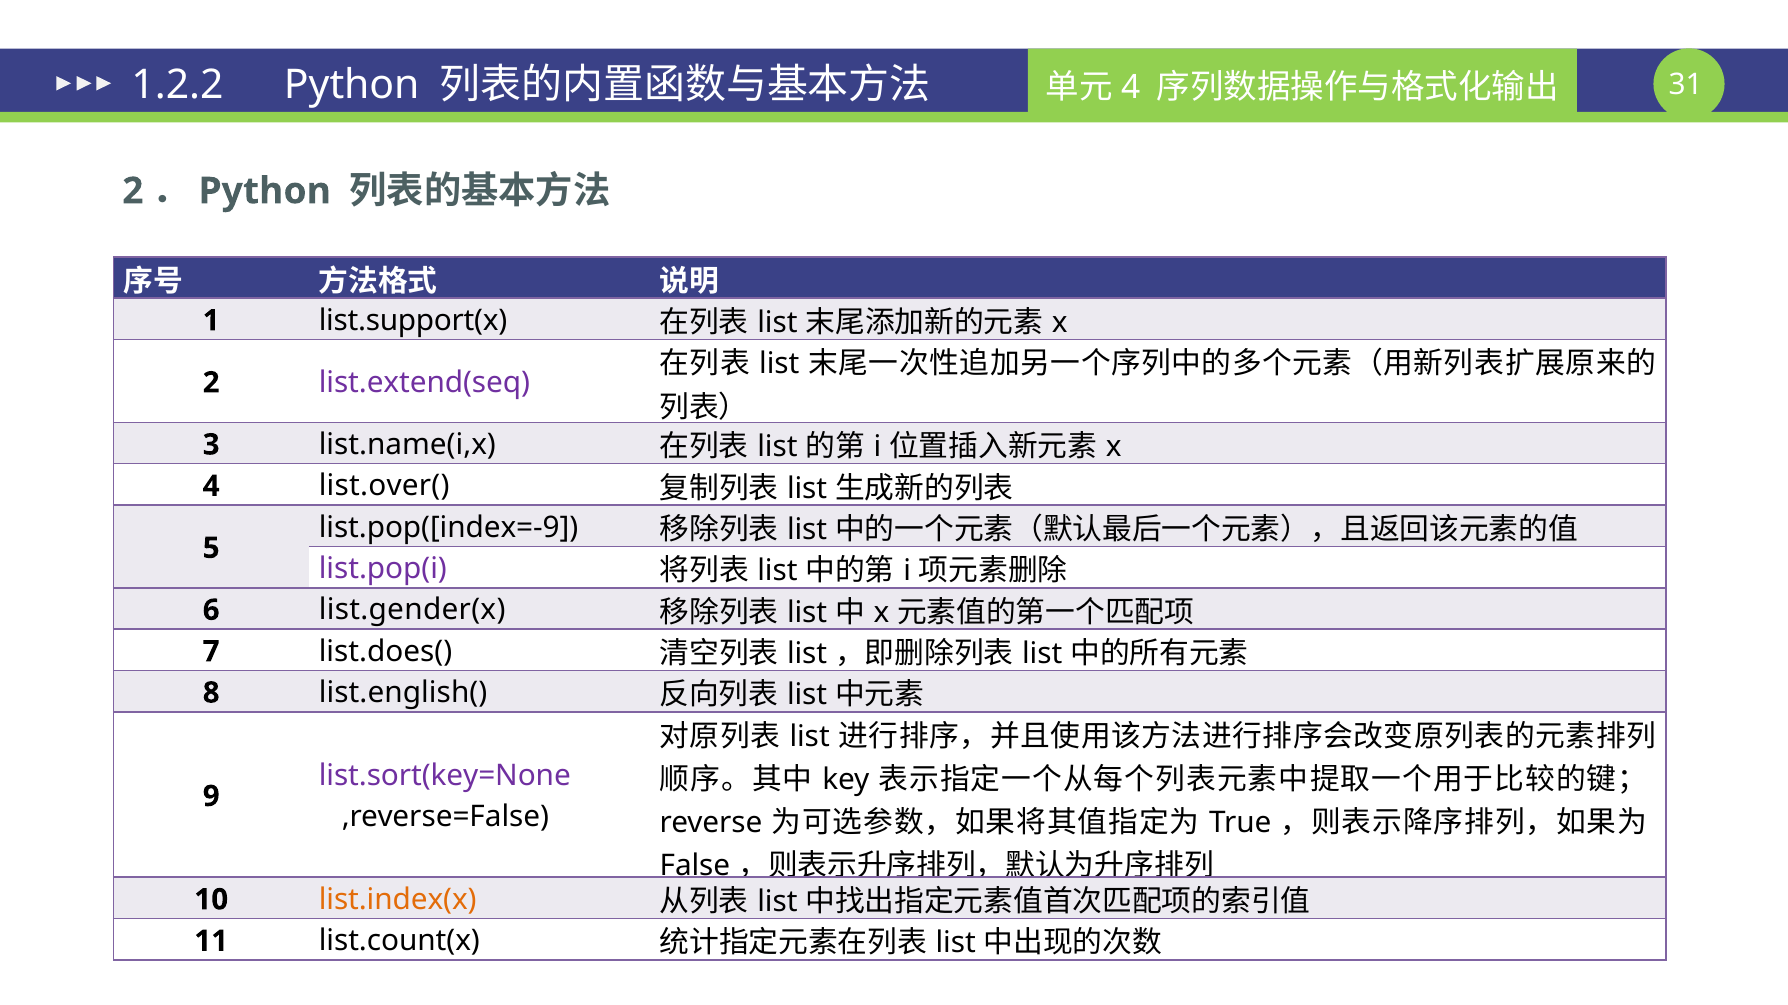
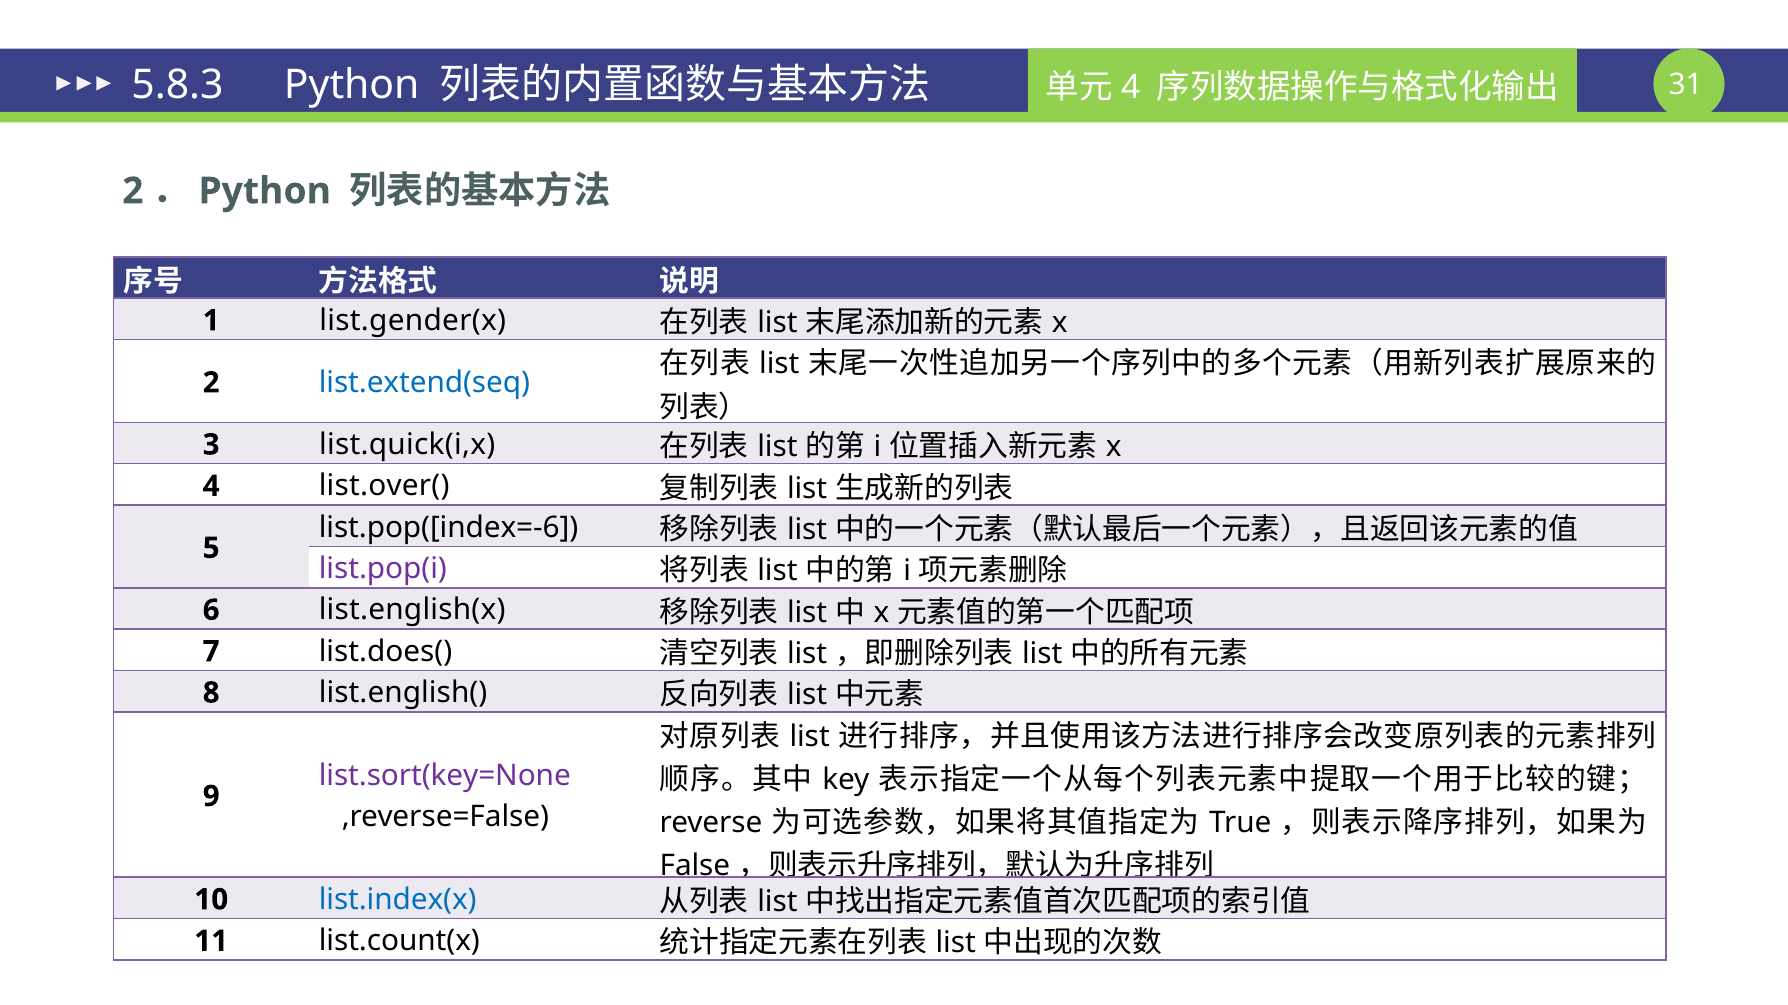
1.2.2: 1.2.2 -> 5.8.3 (177, 85)
list.support(x: list.support(x -> list.gender(x (413, 321)
list.extend(seq colour: purple -> blue (424, 383)
list.name(i,x: list.name(i,x -> list.quick(i,x (407, 445)
list.pop([index=-9: list.pop([index=-9 -> list.pop([index=-6 (449, 528)
list.gender(x: list.gender(x -> list.english(x (412, 610)
list.index(x colour: orange -> blue (398, 900)
